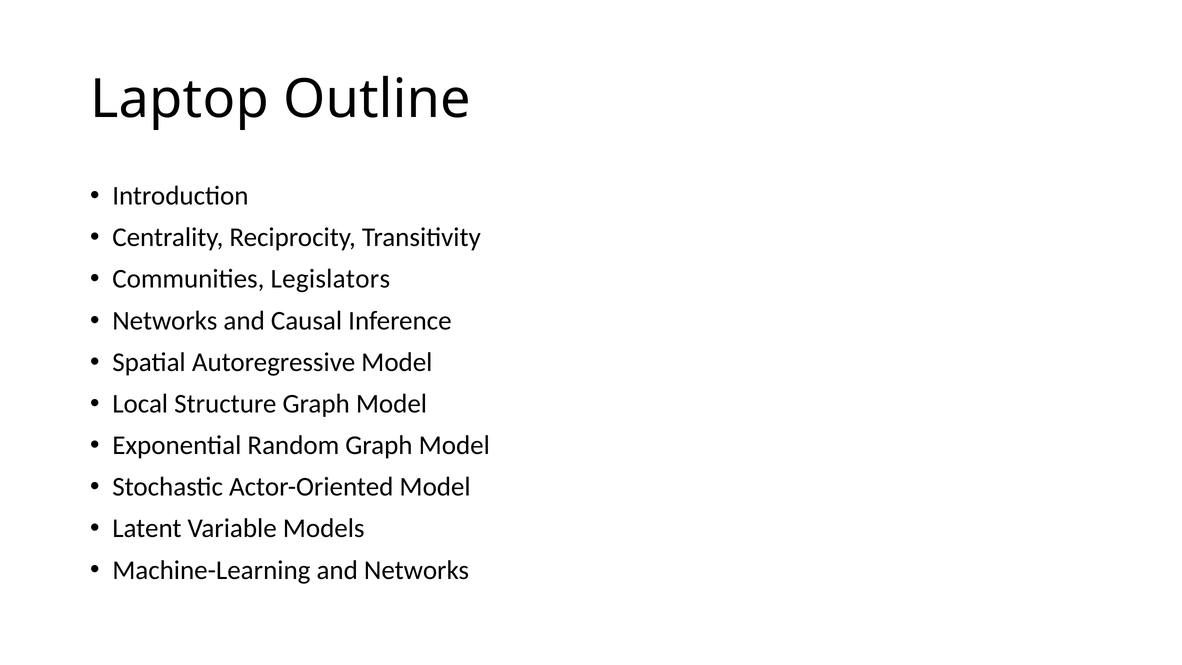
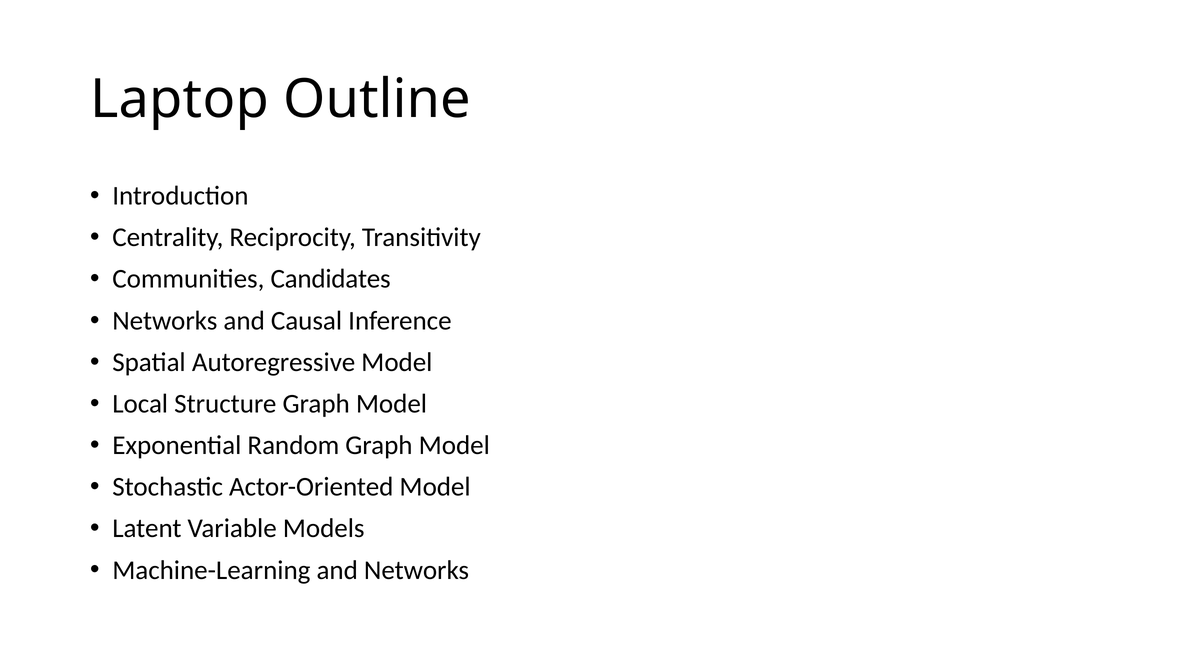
Legislators: Legislators -> Candidates (331, 279)
